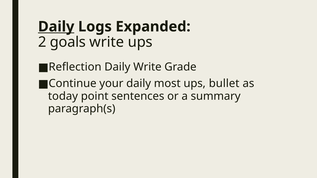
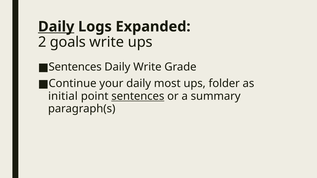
Reflection: Reflection -> Sentences (75, 67)
bullet: bullet -> folder (224, 84)
today: today -> initial (63, 96)
sentences underline: none -> present (138, 96)
